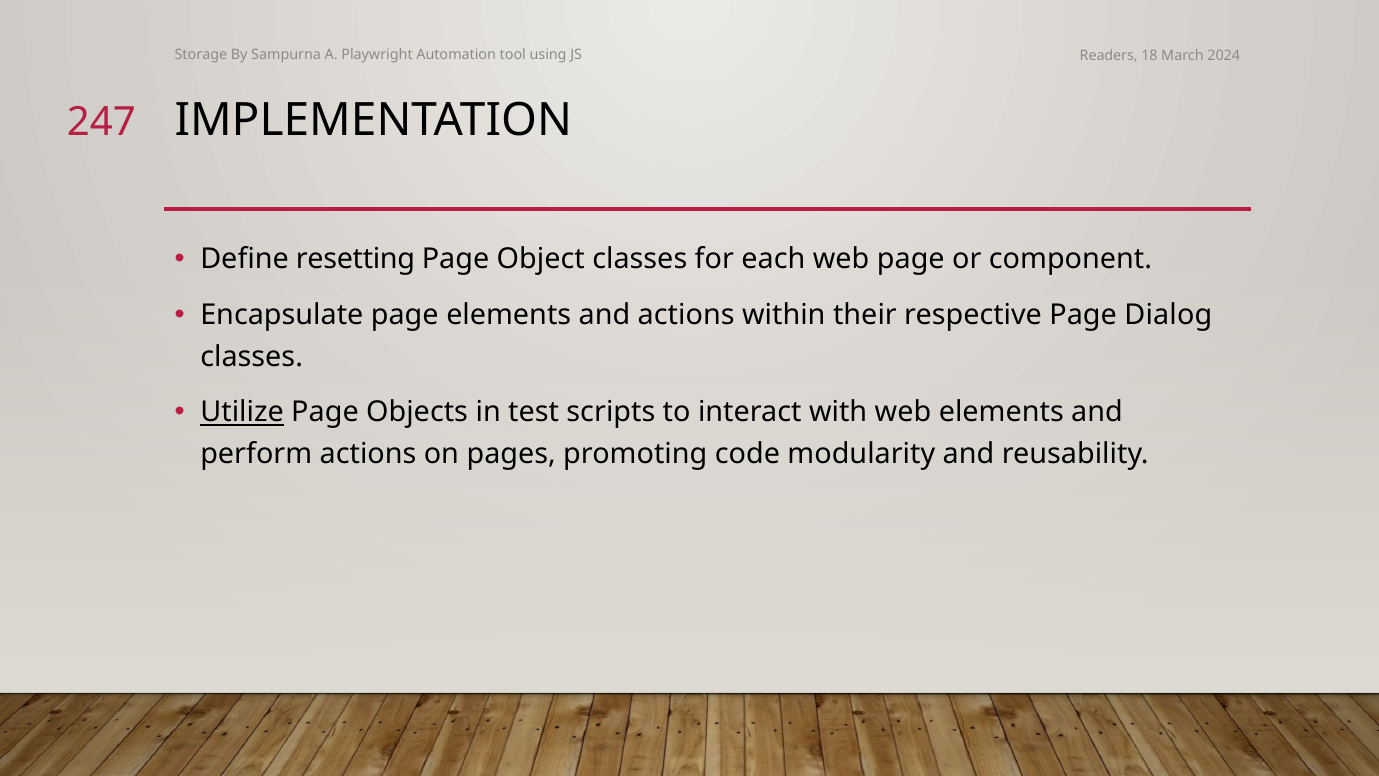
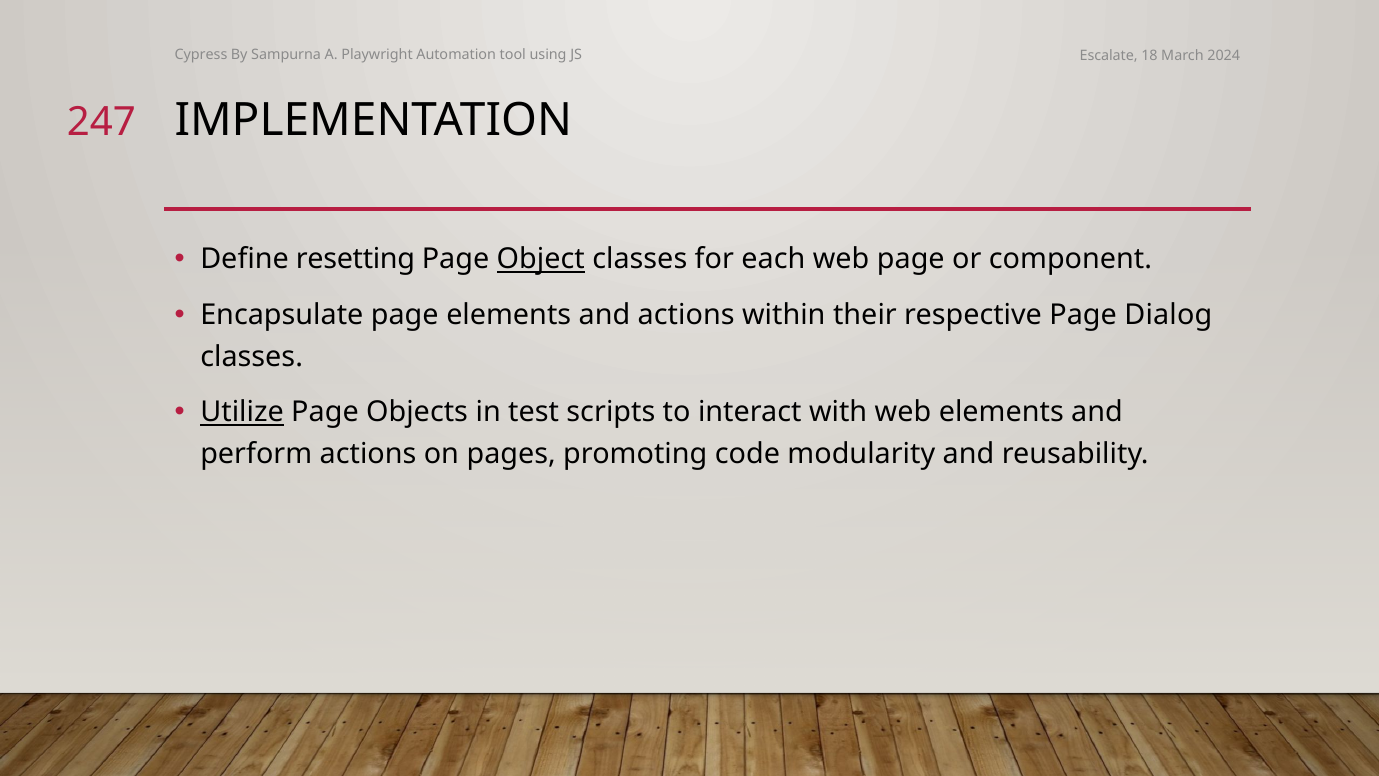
Storage: Storage -> Cypress (201, 55)
Readers: Readers -> Escalate (1109, 56)
Object underline: none -> present (541, 259)
